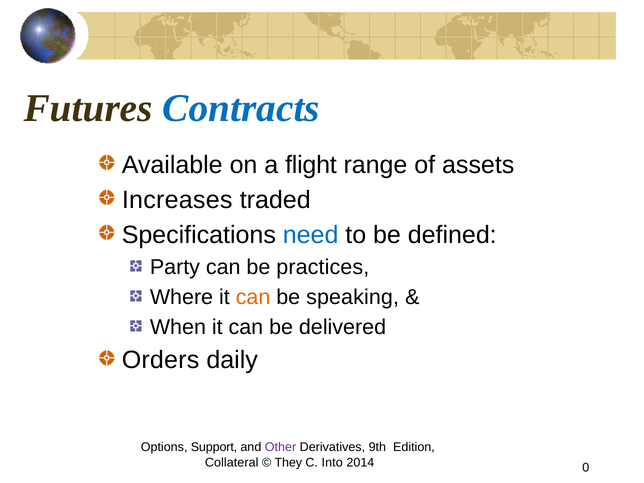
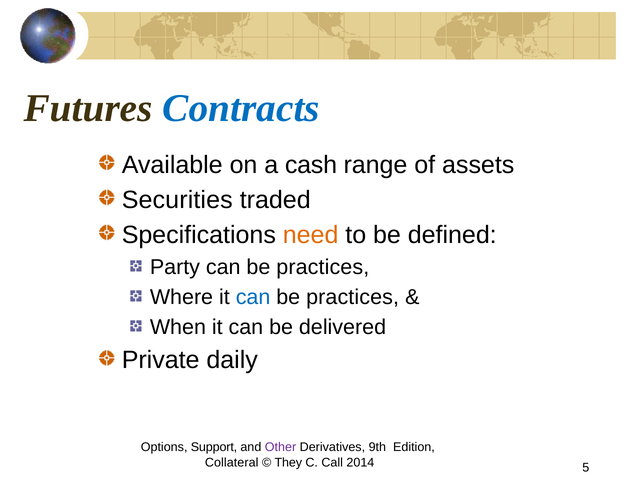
flight: flight -> cash (311, 165)
Increases: Increases -> Securities (177, 200)
need colour: blue -> orange (311, 235)
can colour: orange -> blue (253, 297)
speaking: speaking -> practices (353, 297)
Orders: Orders -> Private (161, 360)
Into: Into -> Call (332, 462)
0: 0 -> 5 (586, 468)
